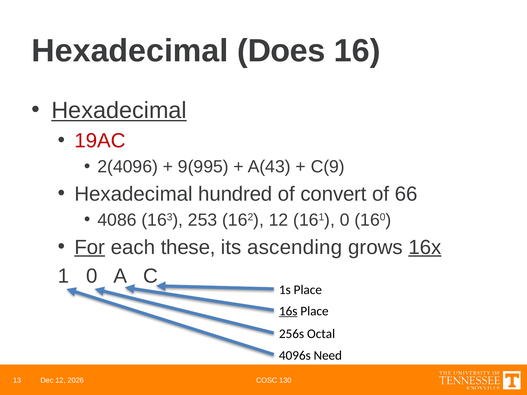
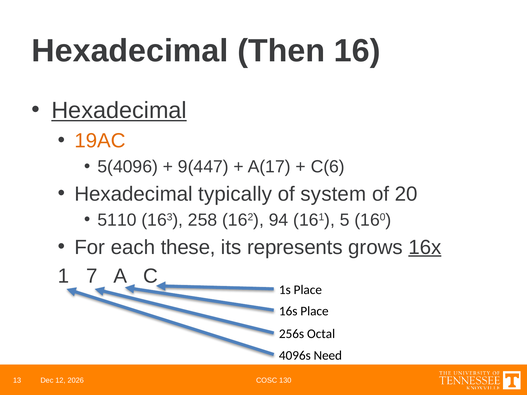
Does: Does -> Then (281, 51)
19AC colour: red -> orange (100, 141)
2(4096: 2(4096 -> 5(4096 (128, 167)
9(995: 9(995 -> 9(447 (203, 167)
A(43: A(43 -> A(17 (269, 167)
C(9: C(9 -> C(6 (328, 167)
hundred: hundred -> typically (235, 194)
convert: convert -> system (333, 194)
66: 66 -> 20 (406, 194)
4086: 4086 -> 5110 (117, 220)
253: 253 -> 258 (203, 220)
162 12: 12 -> 94 (279, 220)
161 0: 0 -> 5 (345, 220)
For underline: present -> none (90, 247)
ascending: ascending -> represents (295, 247)
1 0: 0 -> 7 (92, 276)
16s underline: present -> none (288, 311)
